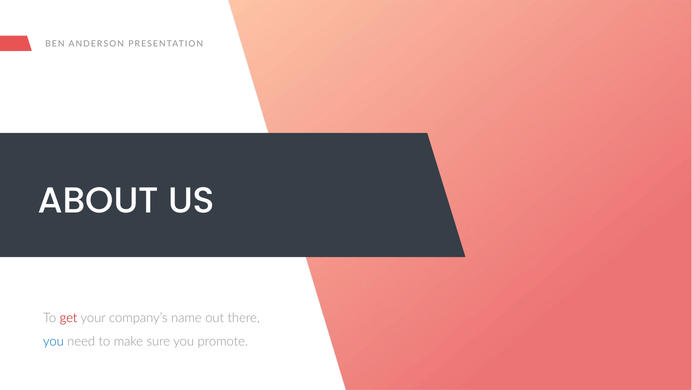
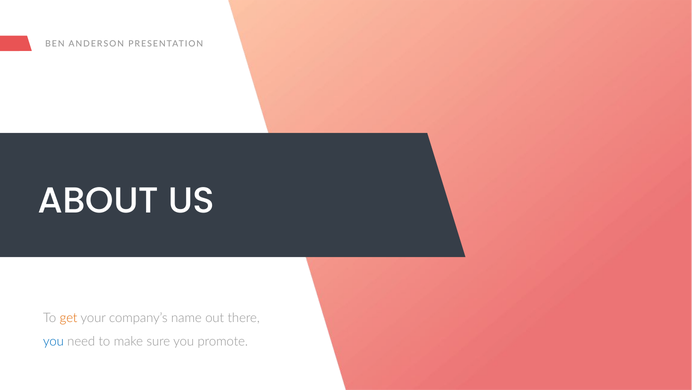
get colour: red -> orange (69, 317)
